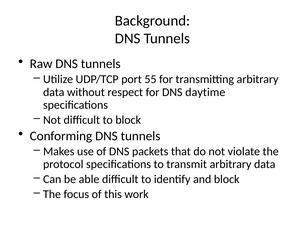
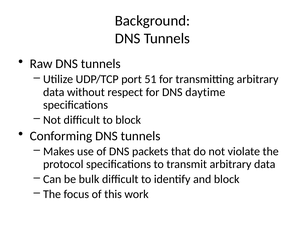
55: 55 -> 51 (150, 79)
able: able -> bulk (89, 179)
